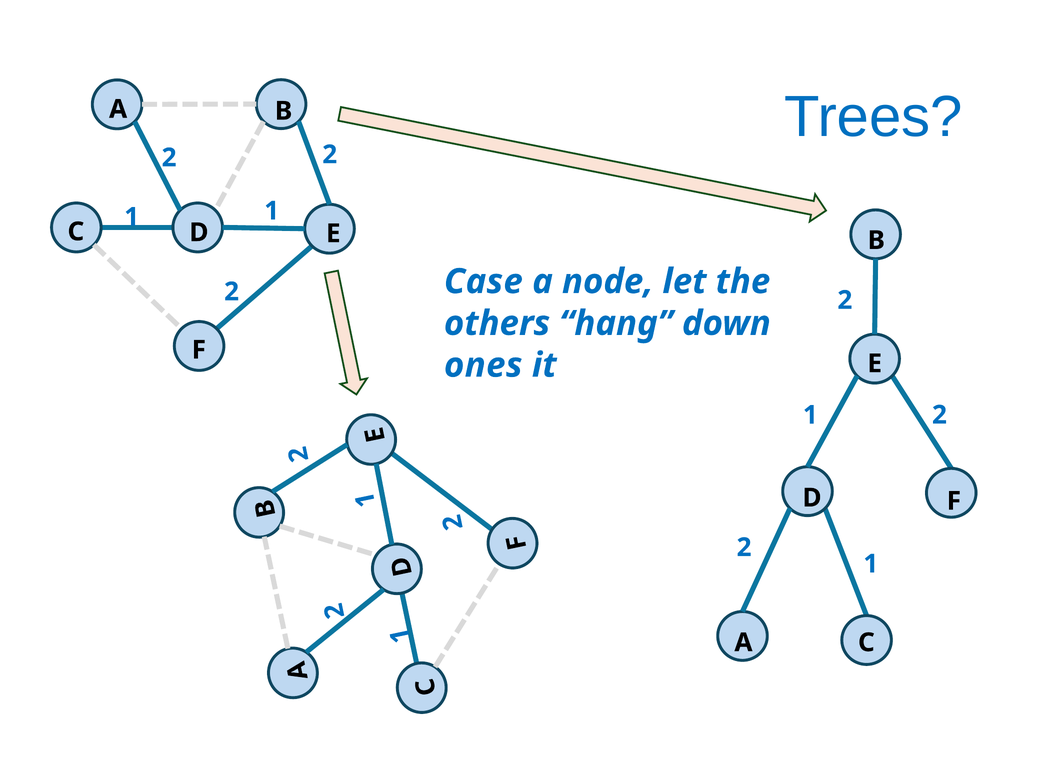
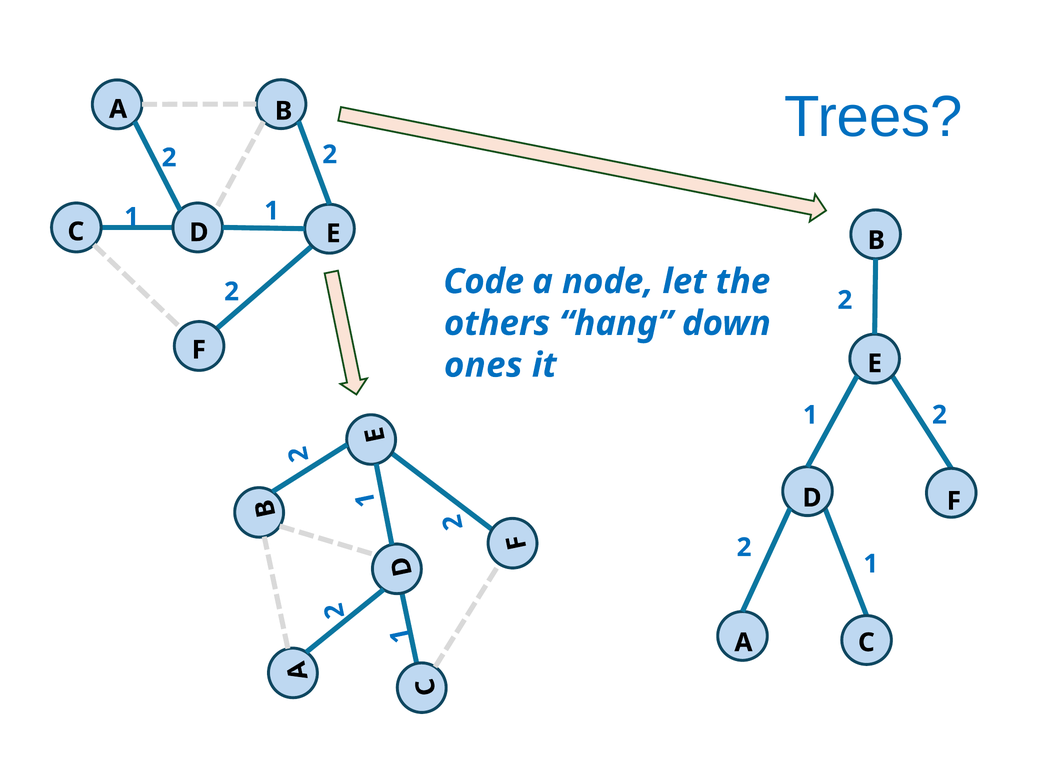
Case: Case -> Code (484, 282)
